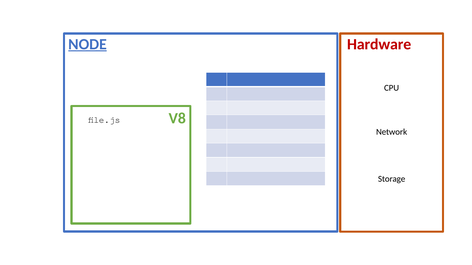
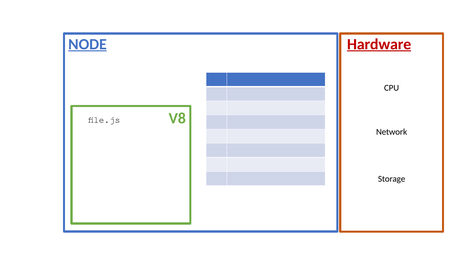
Hardware underline: none -> present (379, 44)
